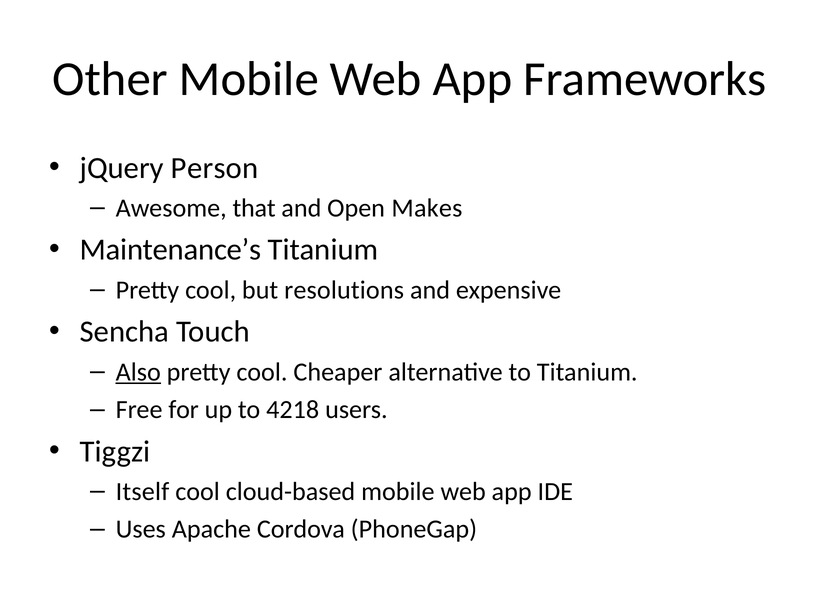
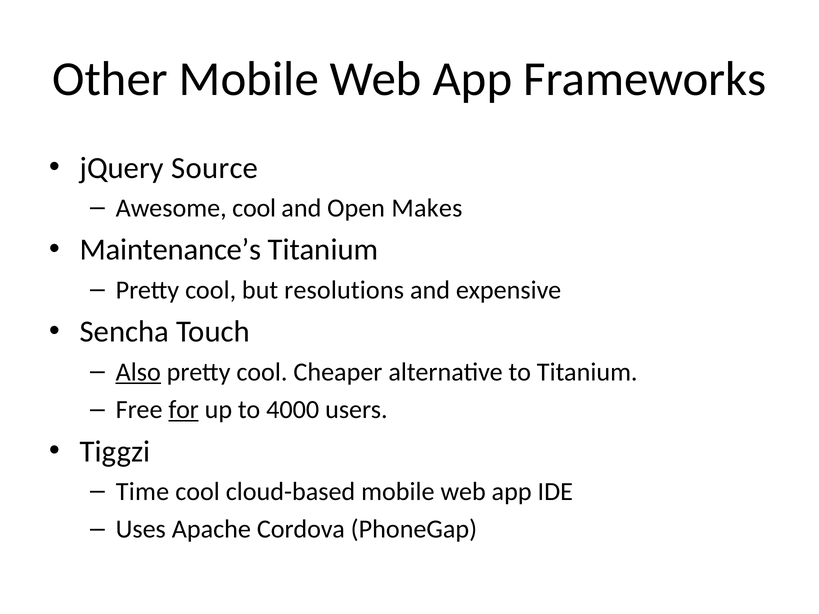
Person: Person -> Source (215, 168)
Awesome that: that -> cool (254, 208)
for underline: none -> present (184, 410)
4218: 4218 -> 4000 (293, 410)
Itself: Itself -> Time (142, 492)
